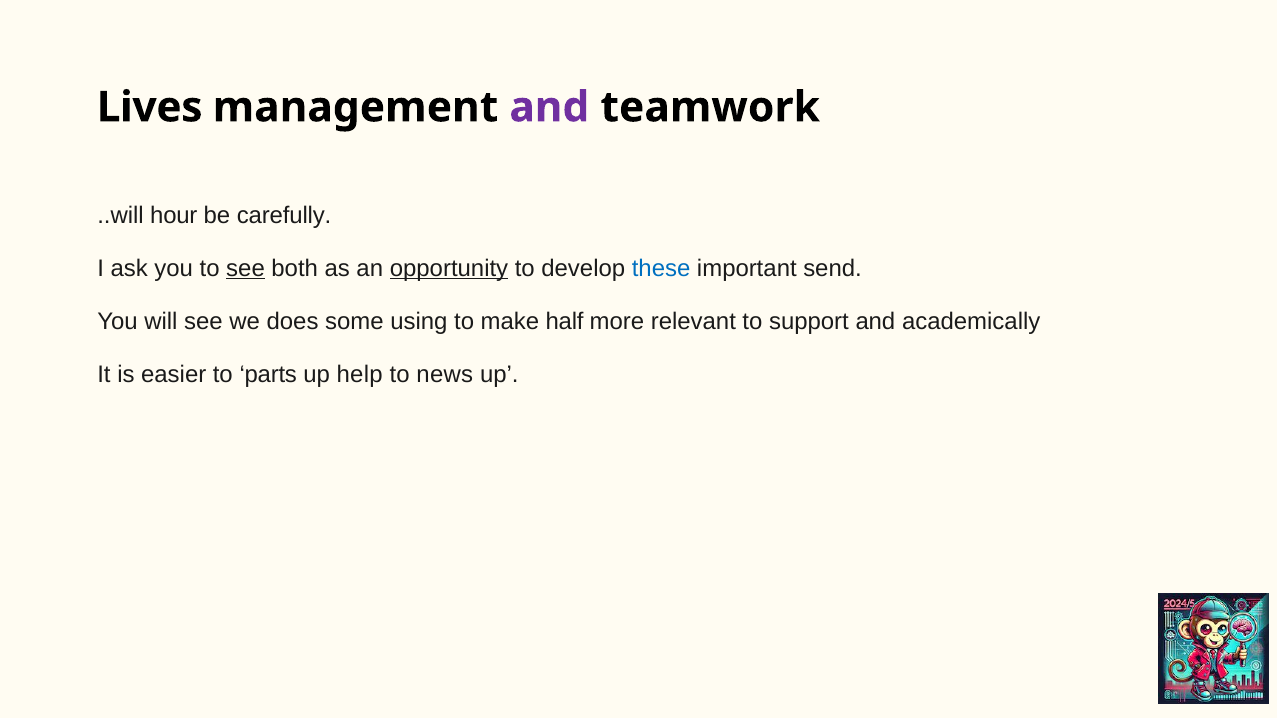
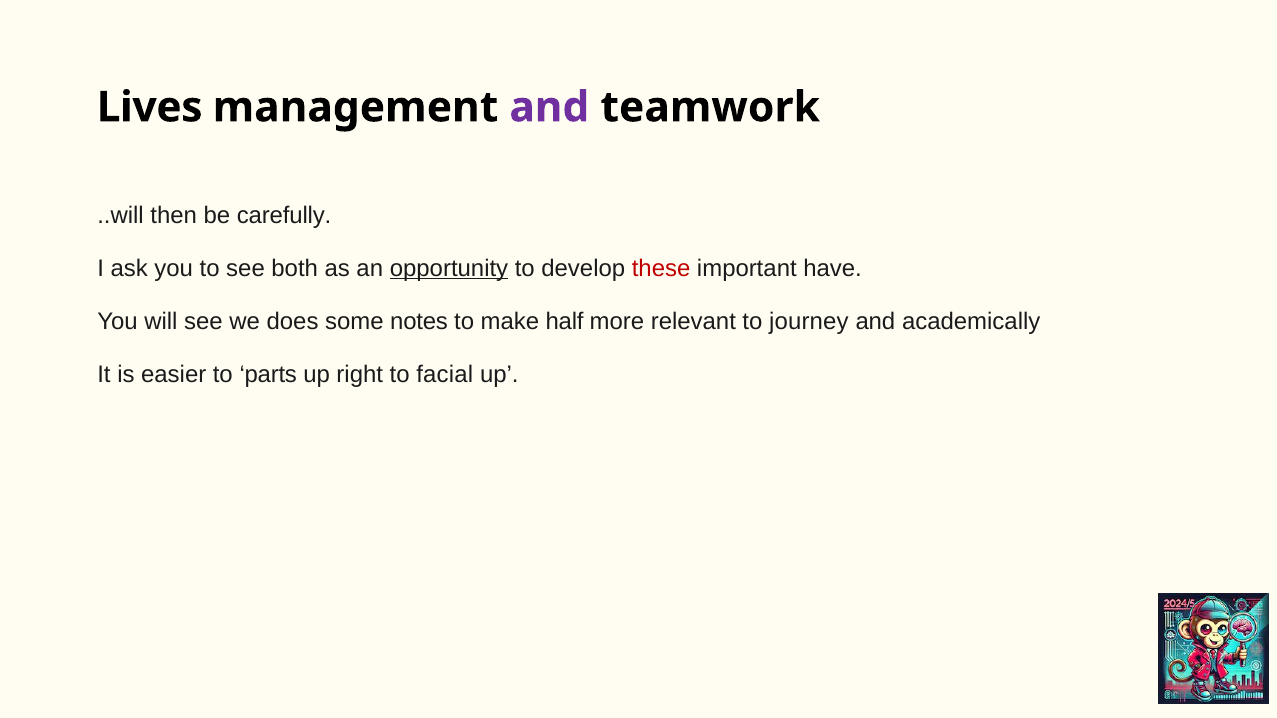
hour: hour -> then (174, 215)
see underline: present -> none (246, 268)
these colour: blue -> red (661, 268)
send: send -> have (832, 268)
using: using -> notes (419, 322)
support: support -> journey (809, 322)
help: help -> right (360, 375)
news: news -> facial (445, 375)
